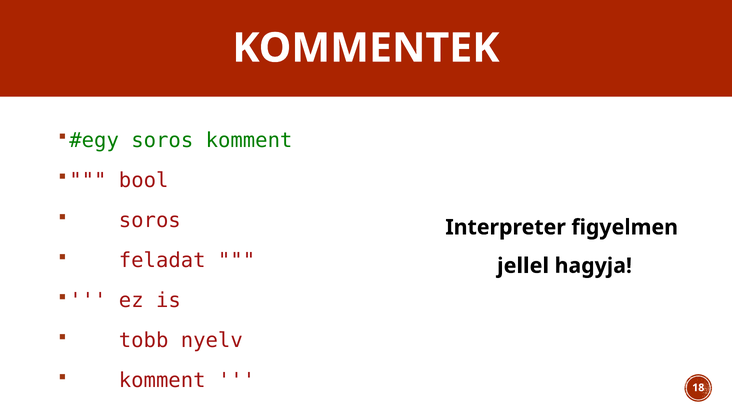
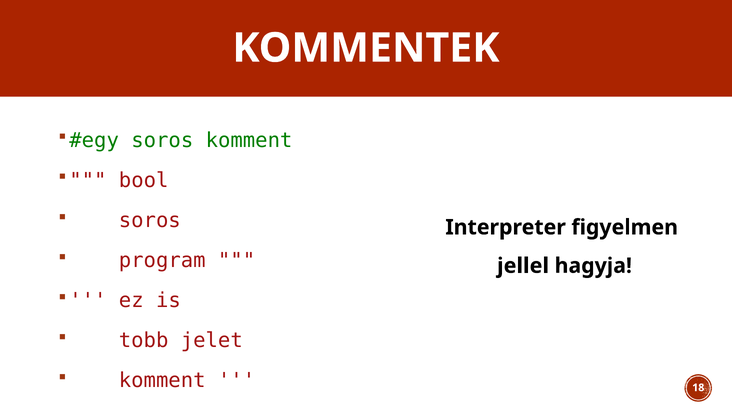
feladat: feladat -> program (162, 260)
nyelv: nyelv -> jelet (212, 340)
